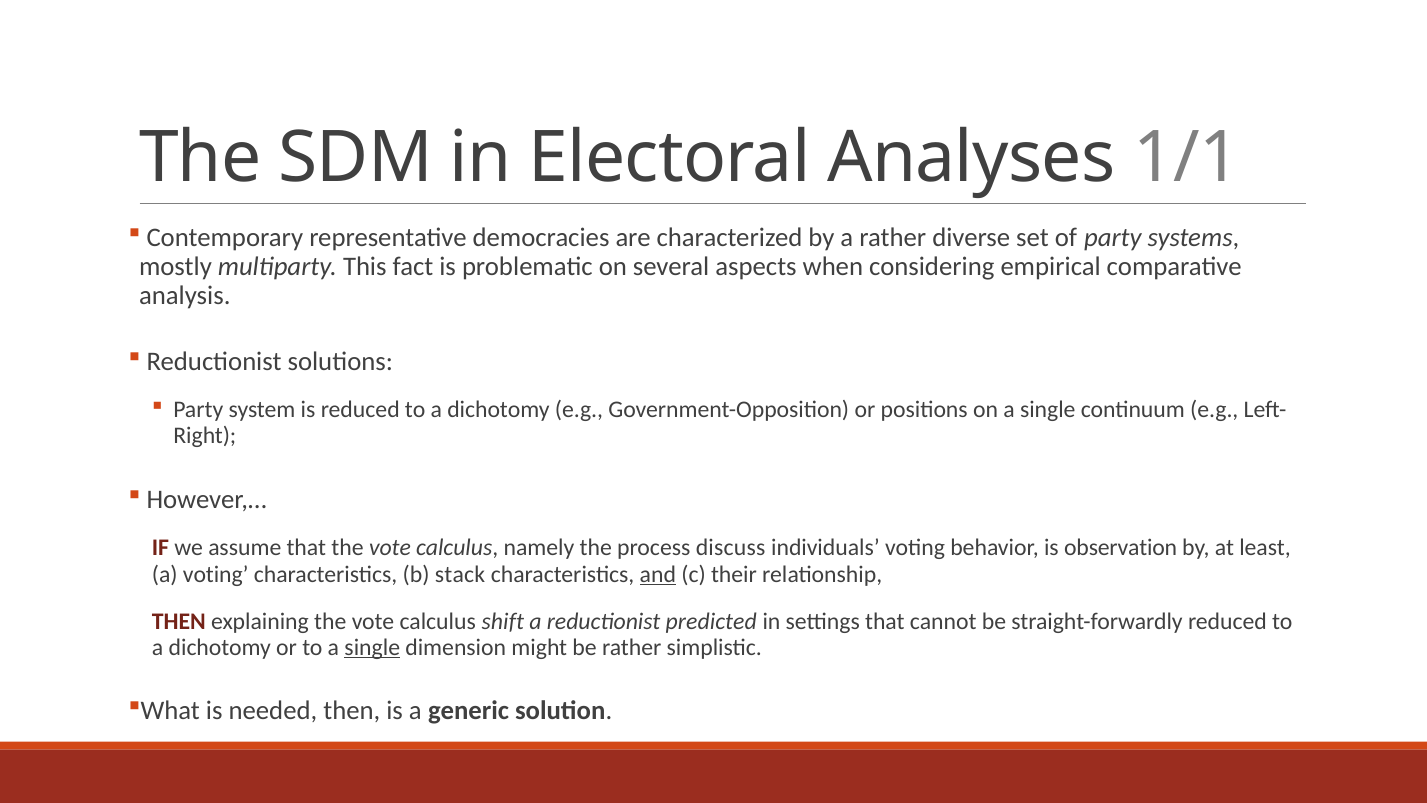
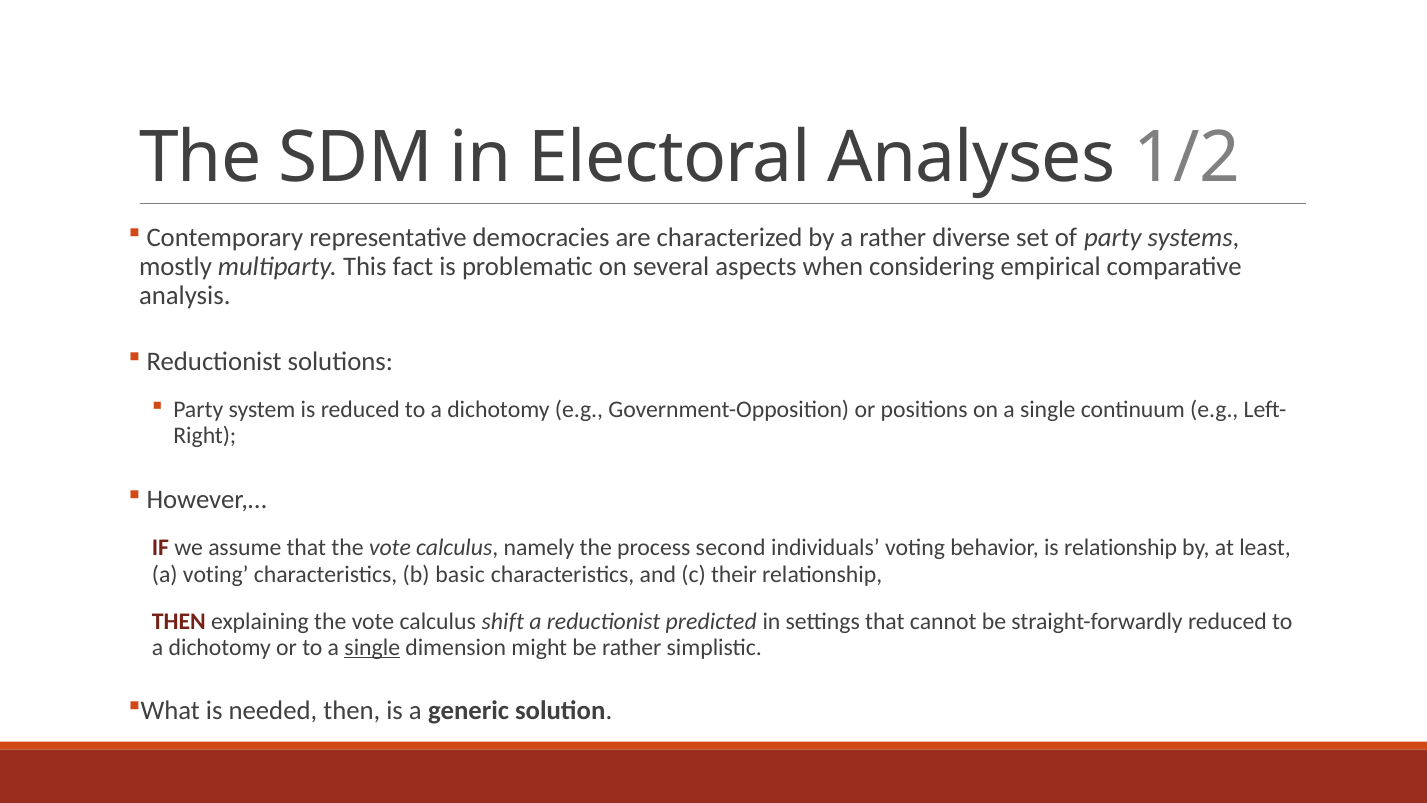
1/1: 1/1 -> 1/2 (1187, 158)
discuss: discuss -> second (731, 548)
is observation: observation -> relationship (1121, 548)
stack: stack -> basic (460, 574)
and underline: present -> none (658, 574)
